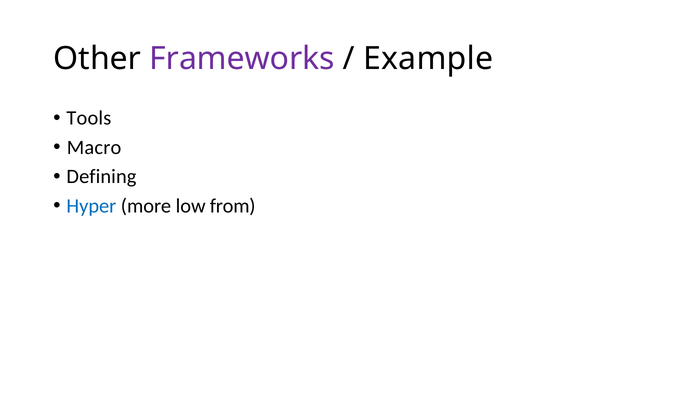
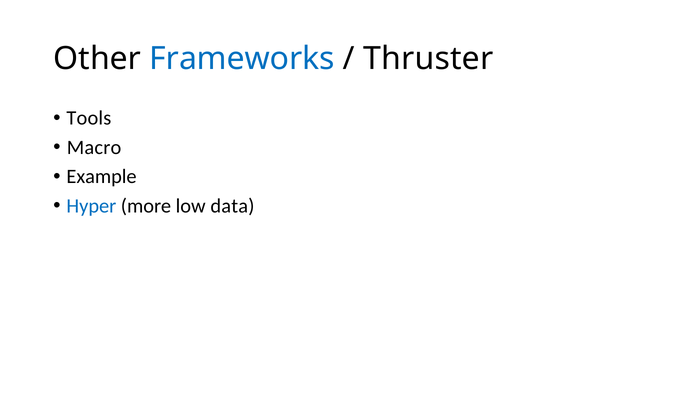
Frameworks colour: purple -> blue (242, 59)
Example: Example -> Thruster (428, 59)
Defining: Defining -> Example (102, 177)
from: from -> data (232, 206)
